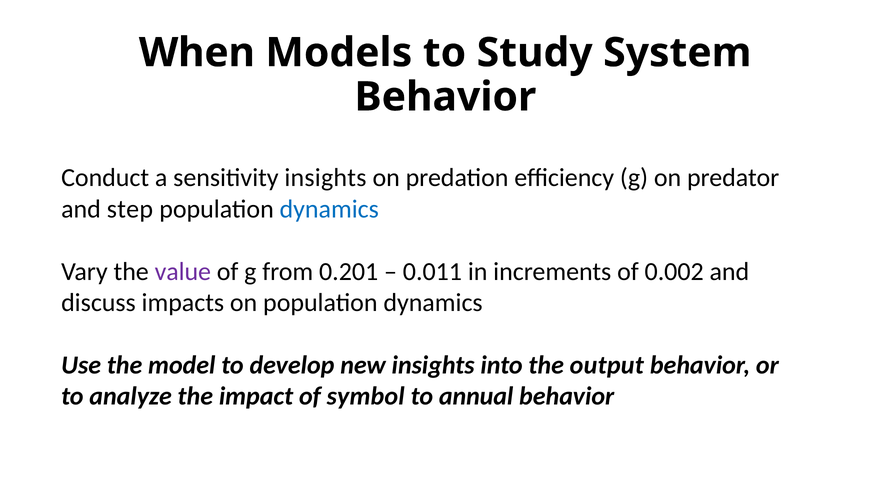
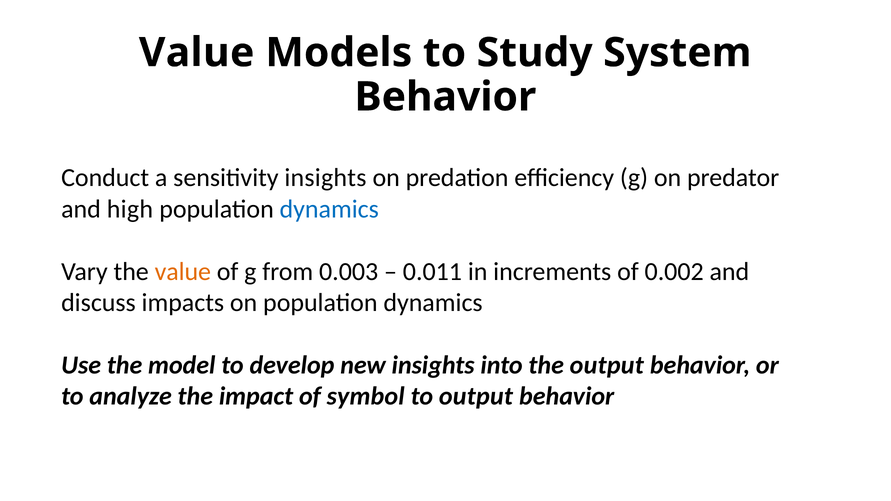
When: When -> Value (197, 53)
step: step -> high (130, 209)
value colour: purple -> orange (183, 272)
0.201: 0.201 -> 0.003 (349, 272)
to annual: annual -> output (476, 396)
